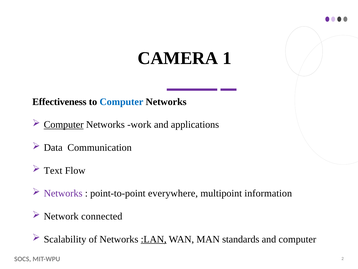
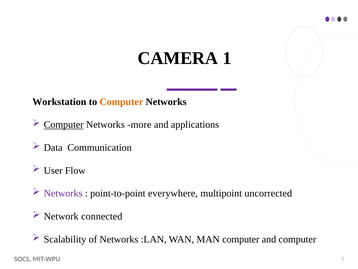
Effectiveness: Effectiveness -> Workstation (59, 102)
Computer colour: blue -> orange (121, 102)
work: work -> more (139, 124)
Text: Text -> User (53, 170)
information: information -> uncorrected (268, 193)
:LAN underline: present -> none (154, 239)
MAN standards: standards -> computer (241, 239)
